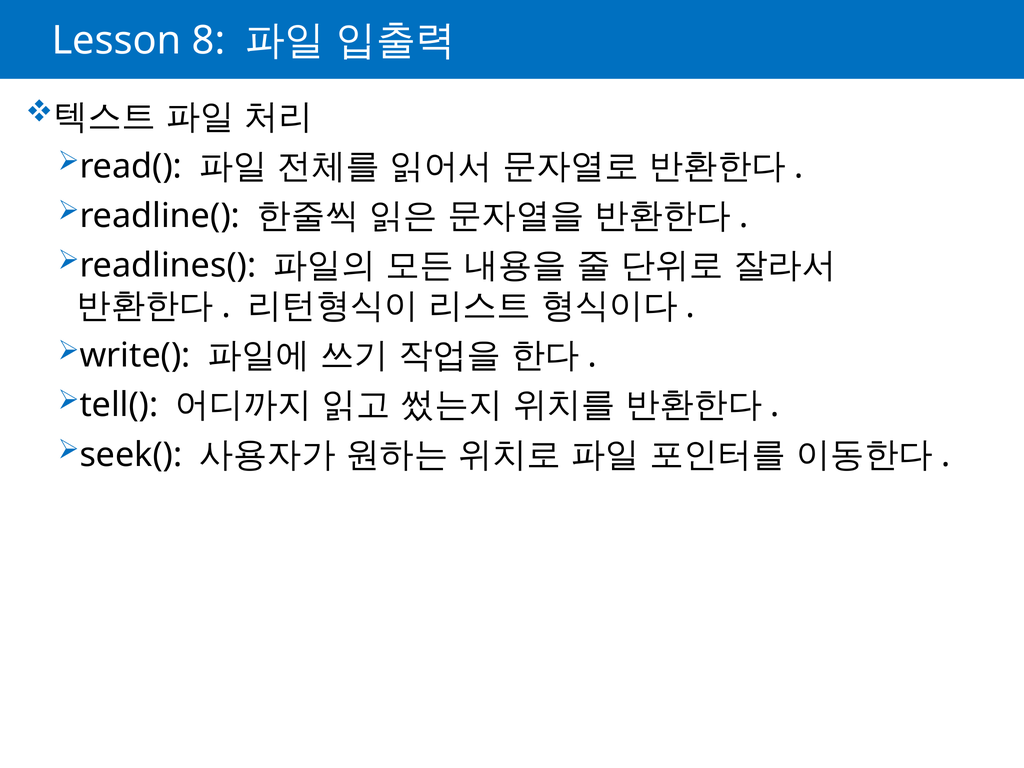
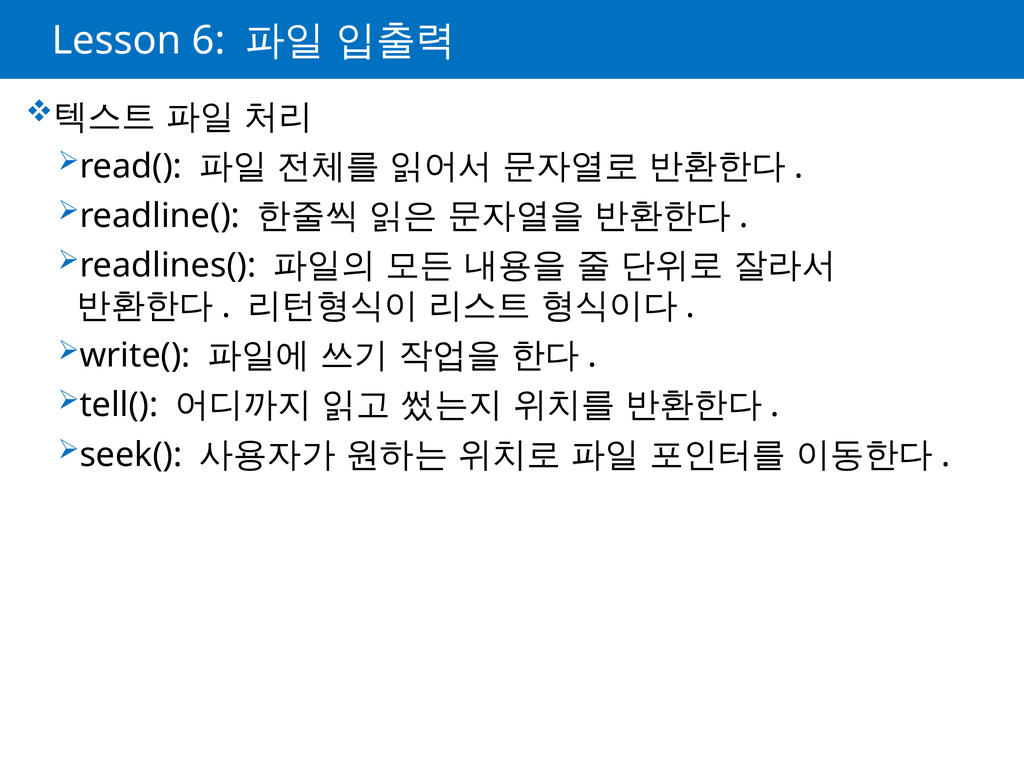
8: 8 -> 6 (209, 40)
